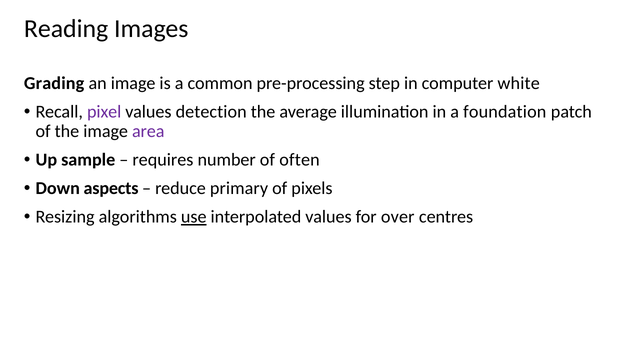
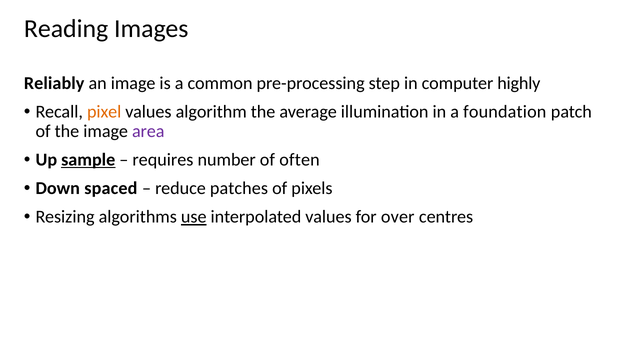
Grading: Grading -> Reliably (54, 83)
white: white -> highly (519, 83)
pixel colour: purple -> orange (104, 112)
detection: detection -> algorithm (211, 112)
sample underline: none -> present (88, 160)
aspects: aspects -> spaced (111, 189)
primary: primary -> patches (239, 189)
